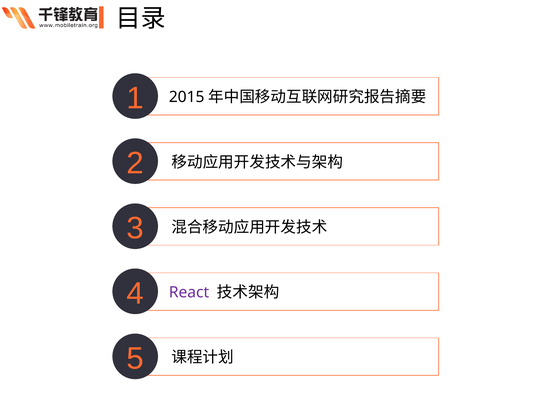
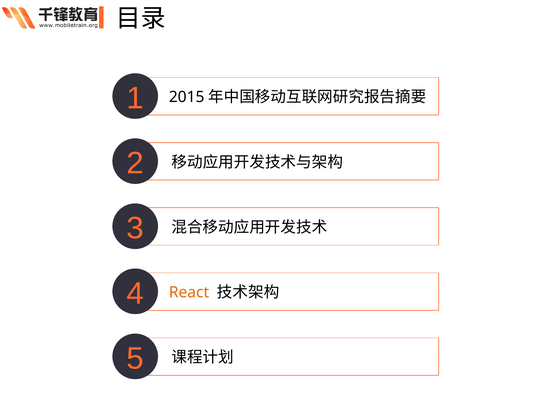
React colour: purple -> orange (189, 292)
